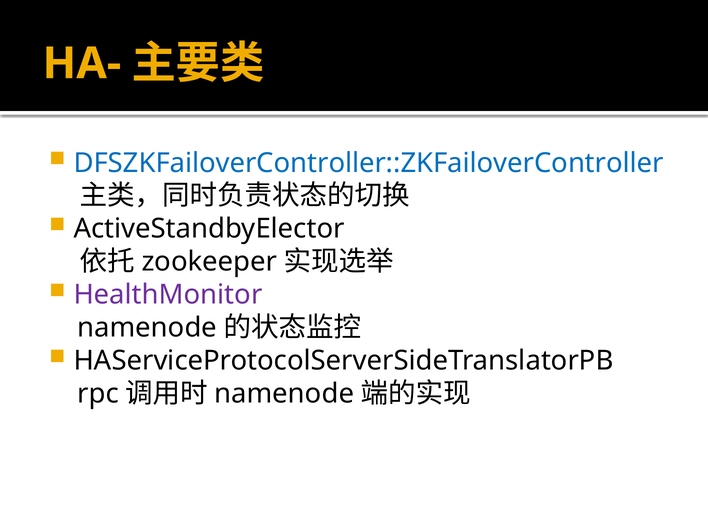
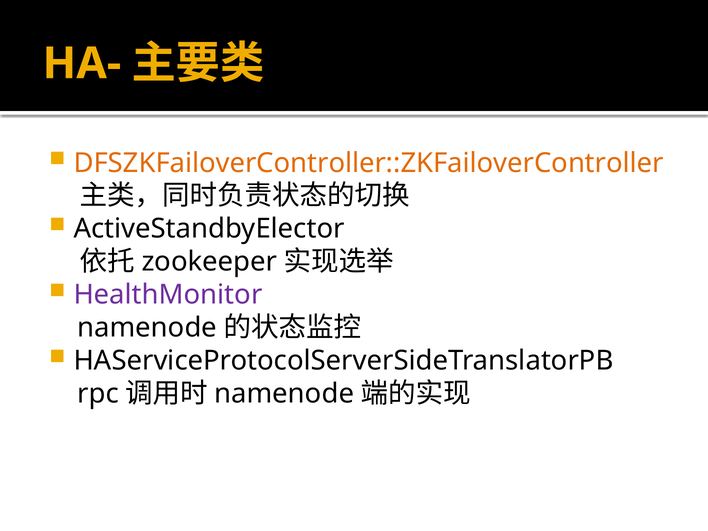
DFSZKFailoverController::ZKFailoverController colour: blue -> orange (369, 163)
